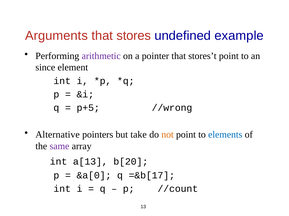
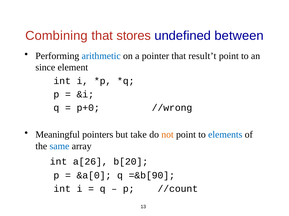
Arguments: Arguments -> Combining (56, 36)
example: example -> between (239, 36)
arithmetic colour: purple -> blue (101, 56)
stores’t: stores’t -> result’t (202, 56)
p+5: p+5 -> p+0 (88, 108)
Alternative: Alternative -> Meaningful (58, 135)
same colour: purple -> blue (59, 147)
a[13: a[13 -> a[26 (90, 162)
=&b[17: =&b[17 -> =&b[90 (152, 176)
